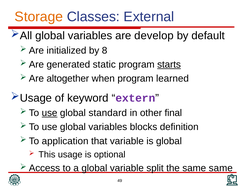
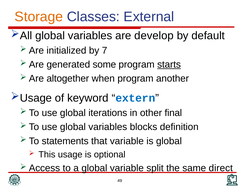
8: 8 -> 7 (105, 50)
static: static -> some (104, 64)
learned: learned -> another (172, 78)
extern colour: purple -> blue (135, 98)
use underline: present -> none (50, 113)
standard: standard -> iterations (108, 113)
application: application -> statements (65, 141)
same same: same -> direct (221, 168)
